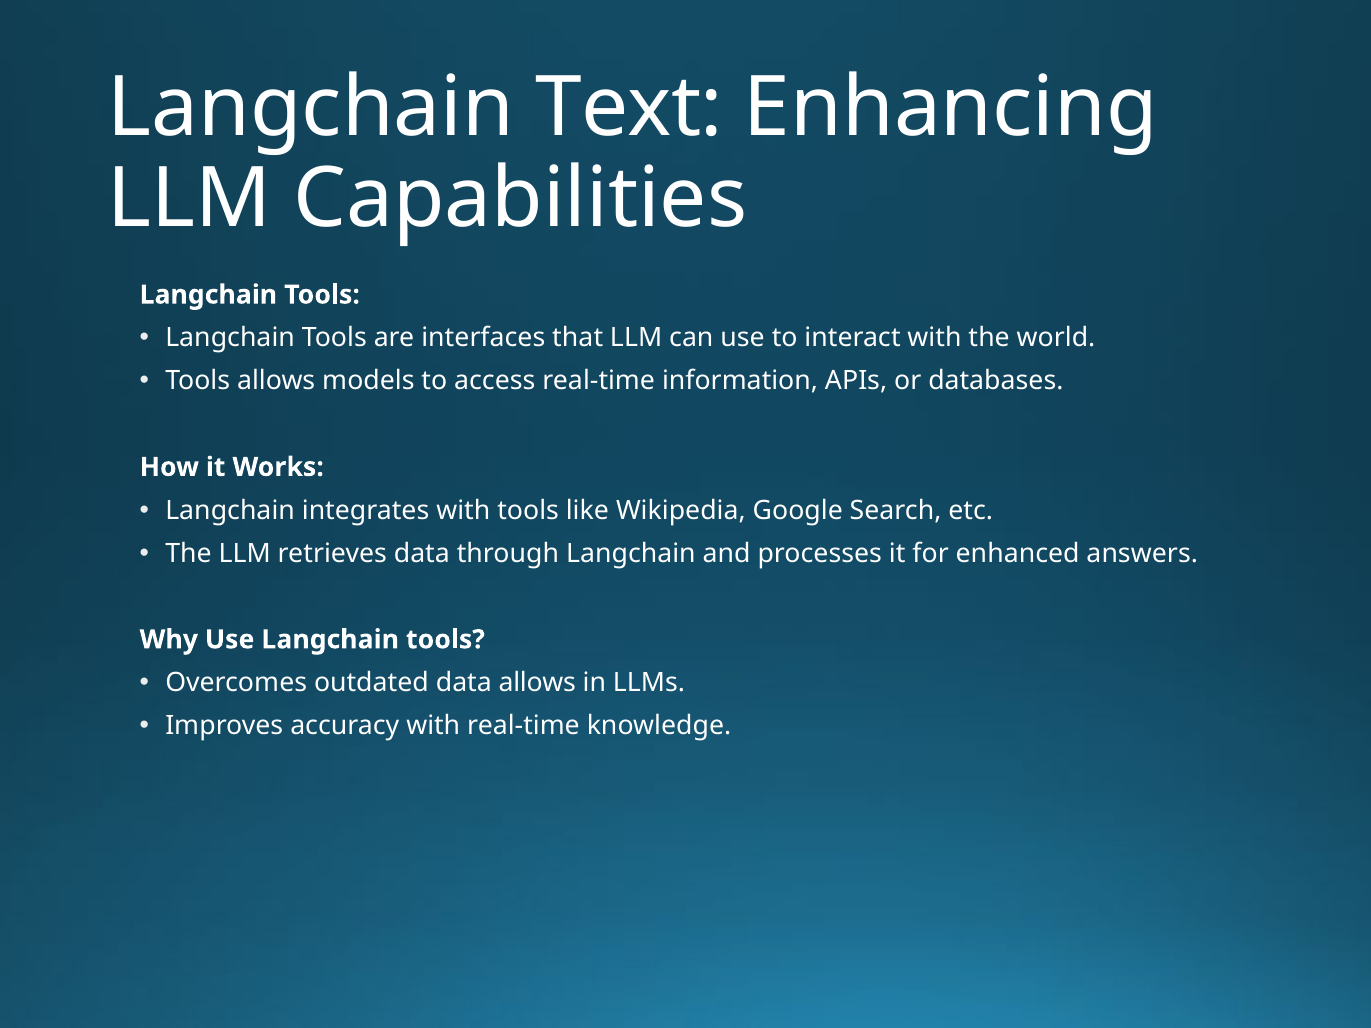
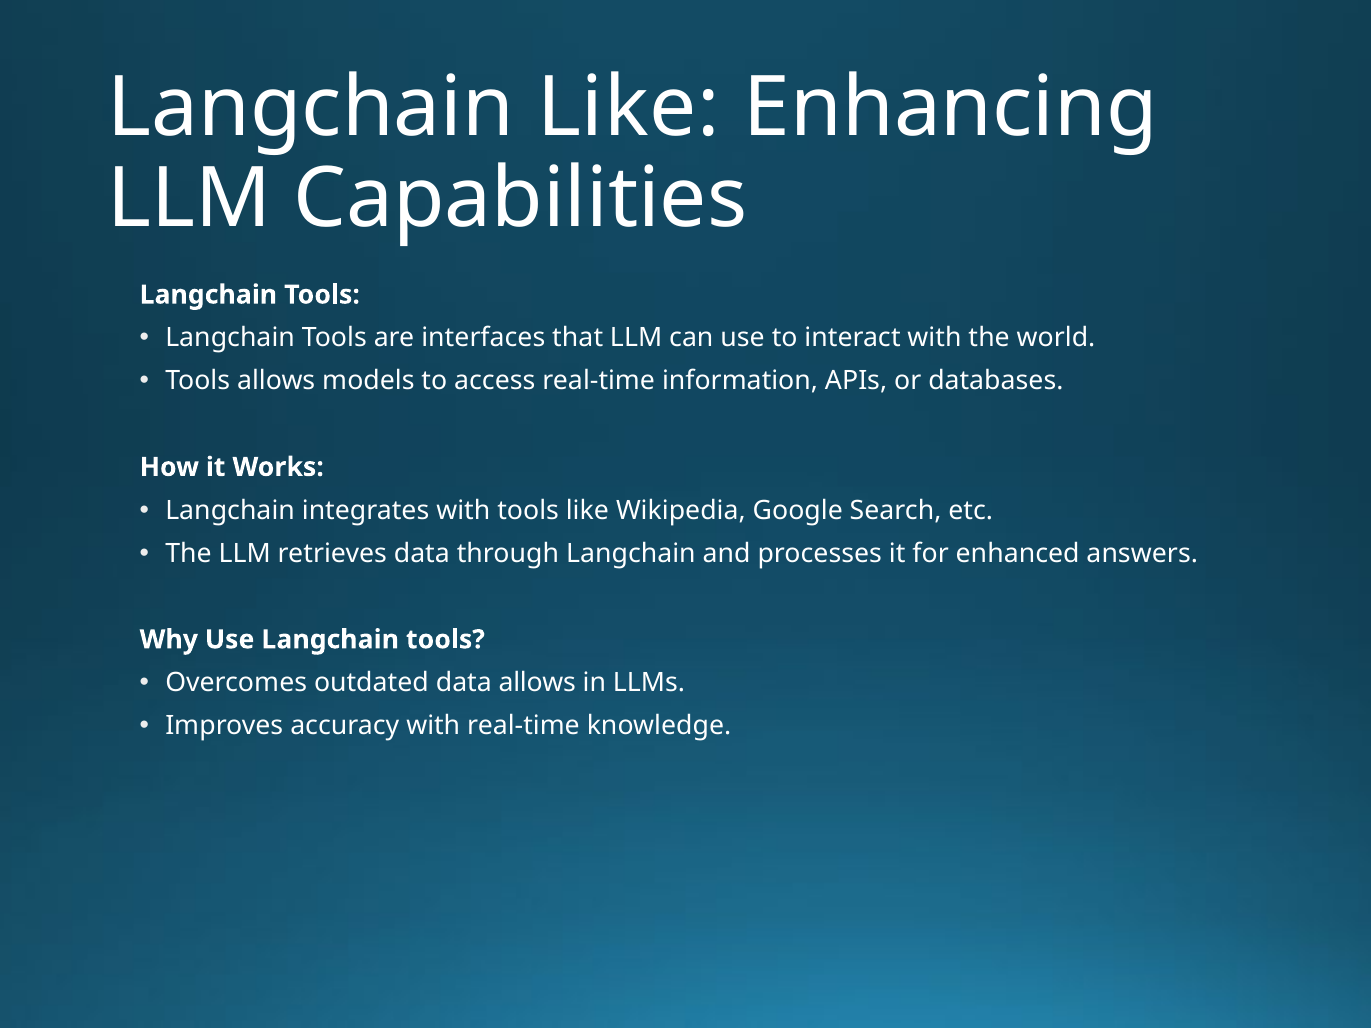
Langchain Text: Text -> Like (629, 108)
